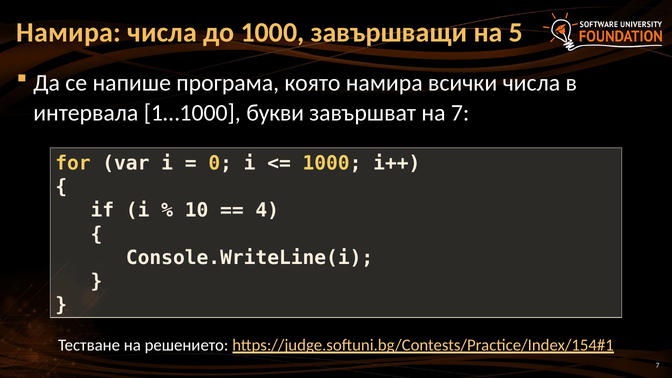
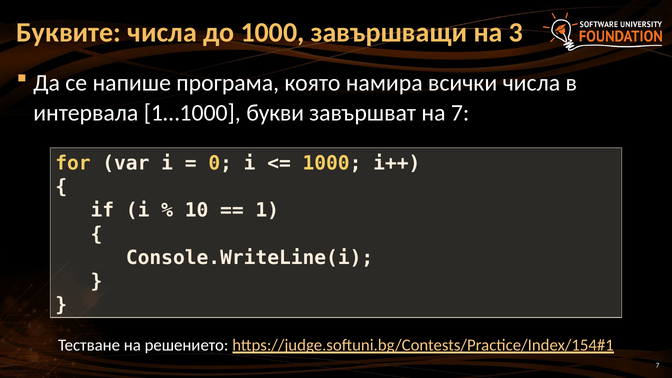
Намира: Намира -> Буквите (69, 33)
5: 5 -> 3 (516, 33)
4: 4 -> 1 (267, 211)
